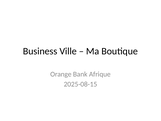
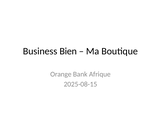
Ville: Ville -> Bien (68, 51)
